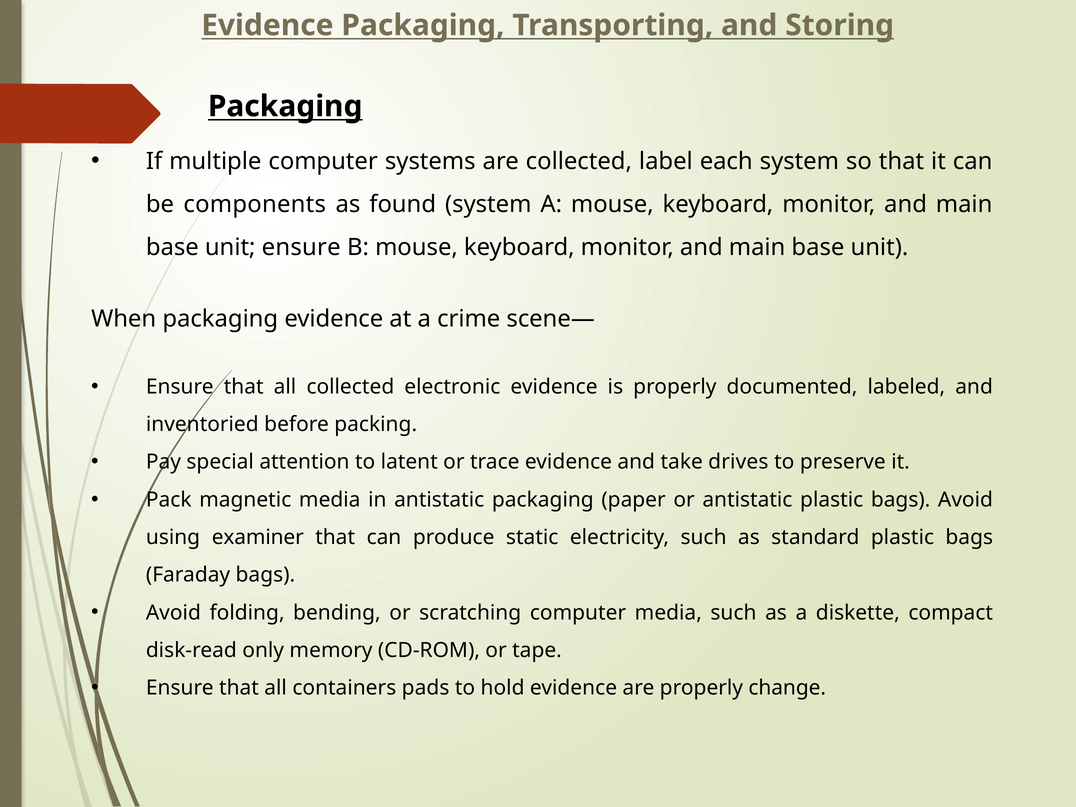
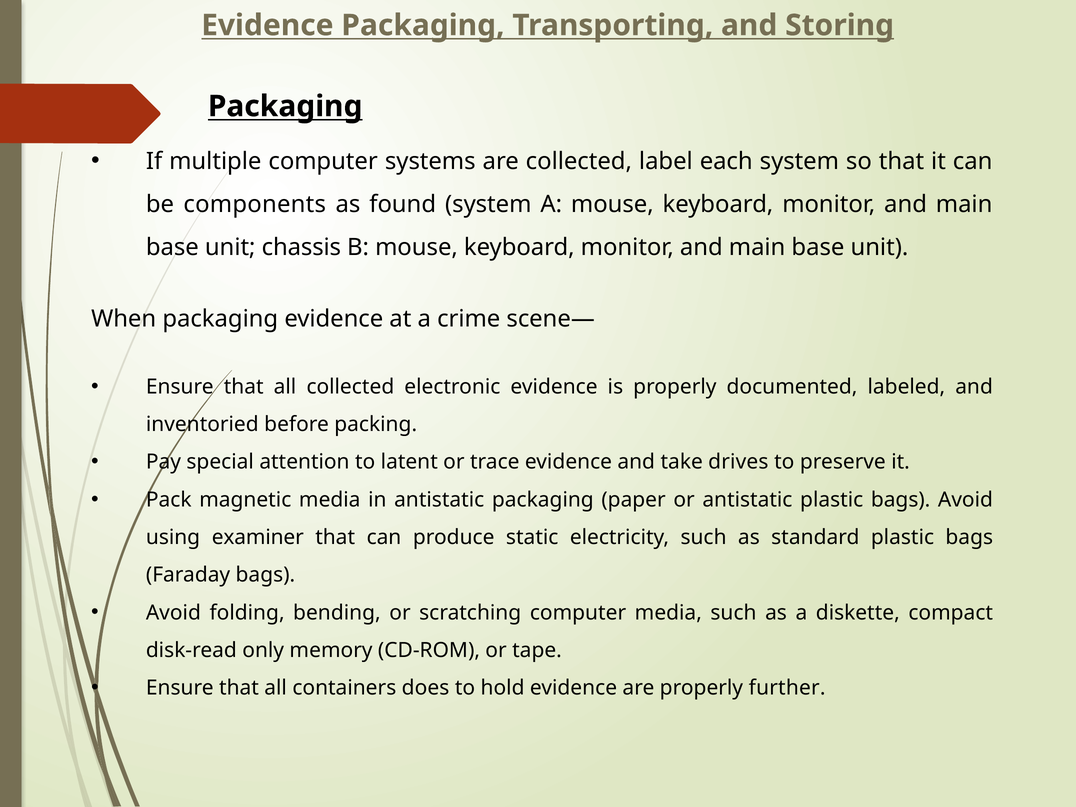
unit ensure: ensure -> chassis (301, 247)
pads: pads -> does (426, 688)
change: change -> further (787, 688)
